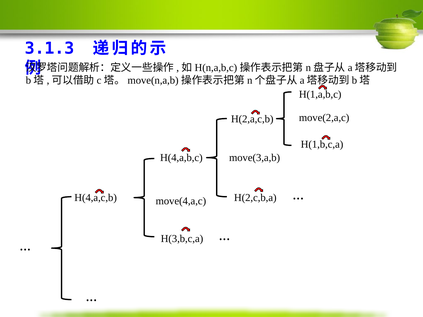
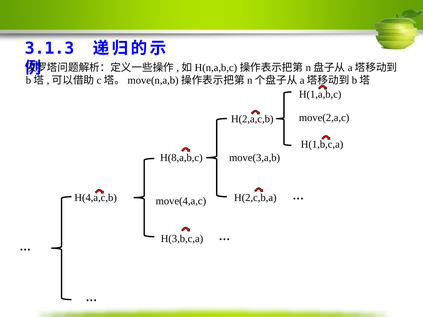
H(4,a,b,c: H(4,a,b,c -> H(8,a,b,c (181, 158)
